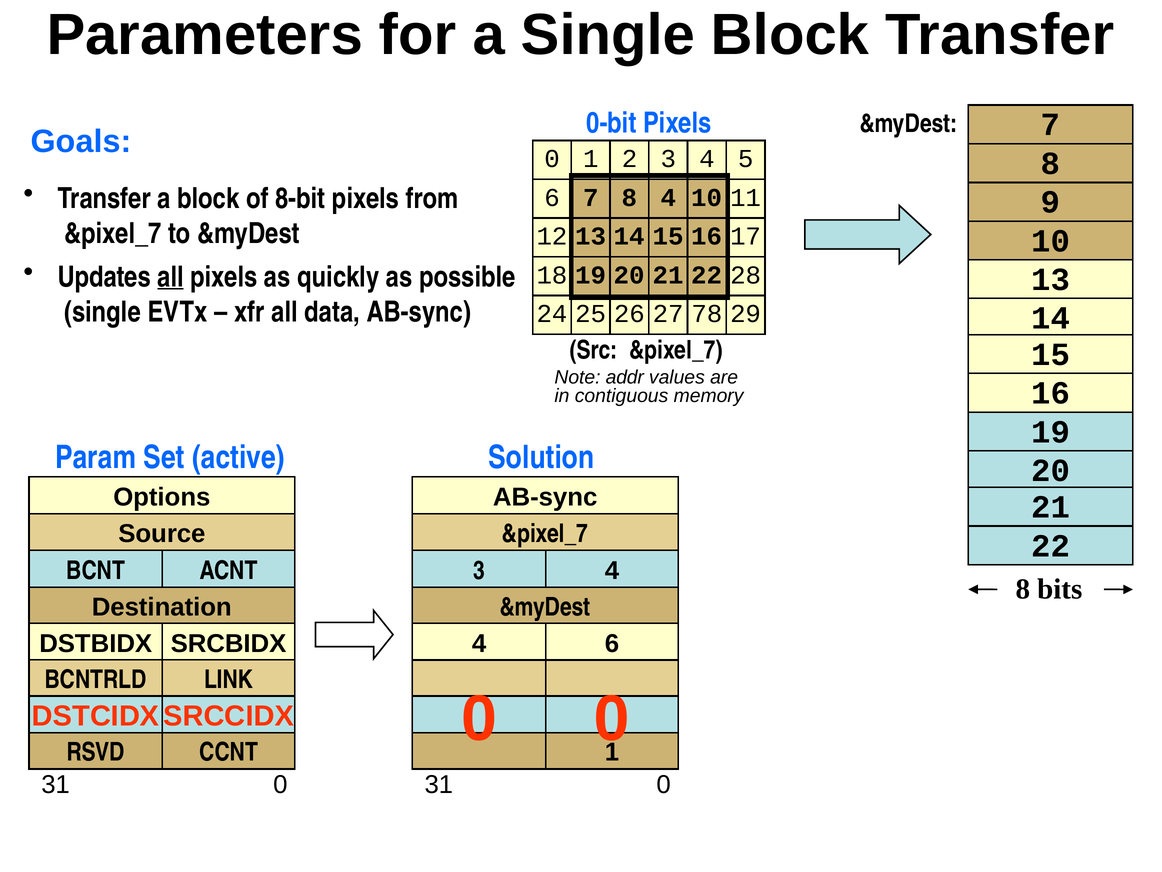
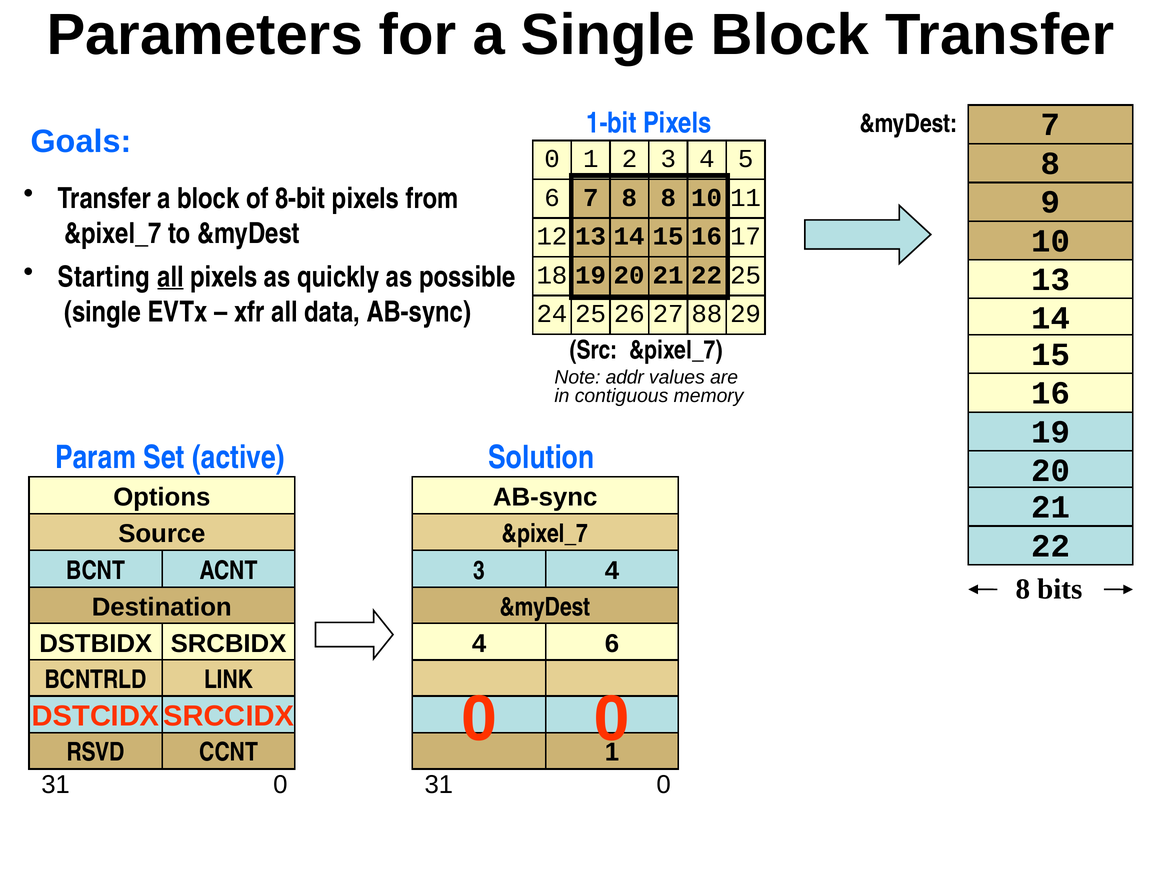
0-bit: 0-bit -> 1-bit (611, 123)
8 4: 4 -> 8 (668, 197)
Updates: Updates -> Starting (104, 277)
22 28: 28 -> 25 (746, 275)
78: 78 -> 88 (707, 314)
